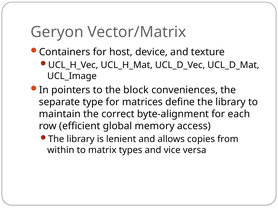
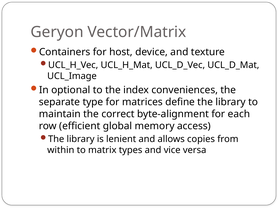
pointers: pointers -> optional (71, 90)
block: block -> index (136, 90)
